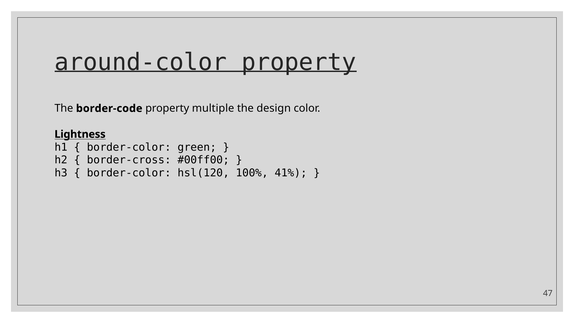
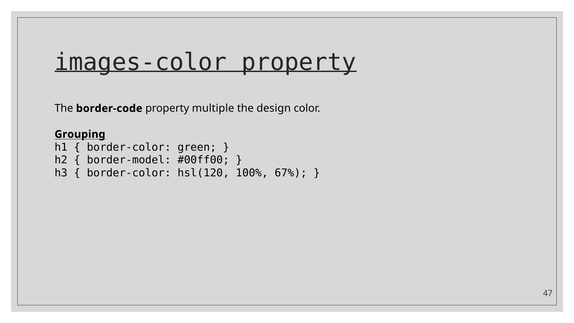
around-color: around-color -> images-color (141, 62)
Lightness: Lightness -> Grouping (80, 134)
border-cross: border-cross -> border-model (129, 160)
41%: 41% -> 67% (291, 173)
